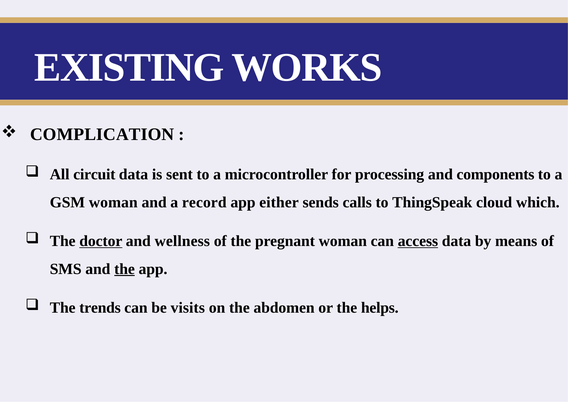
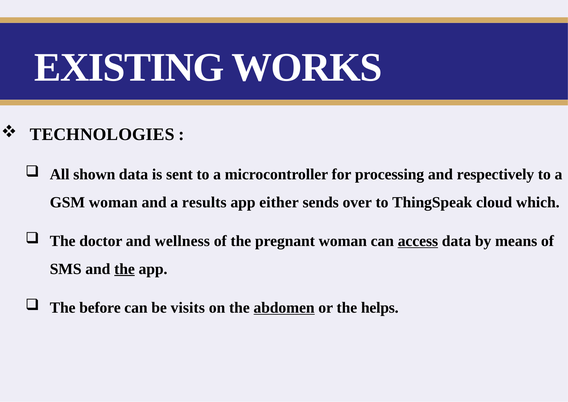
COMPLICATION: COMPLICATION -> TECHNOLOGIES (102, 134)
circuit: circuit -> shown (94, 174)
components: components -> respectively (495, 174)
record: record -> results (204, 202)
calls: calls -> over (357, 202)
doctor underline: present -> none (101, 241)
trends: trends -> before (100, 307)
abdomen underline: none -> present (284, 307)
